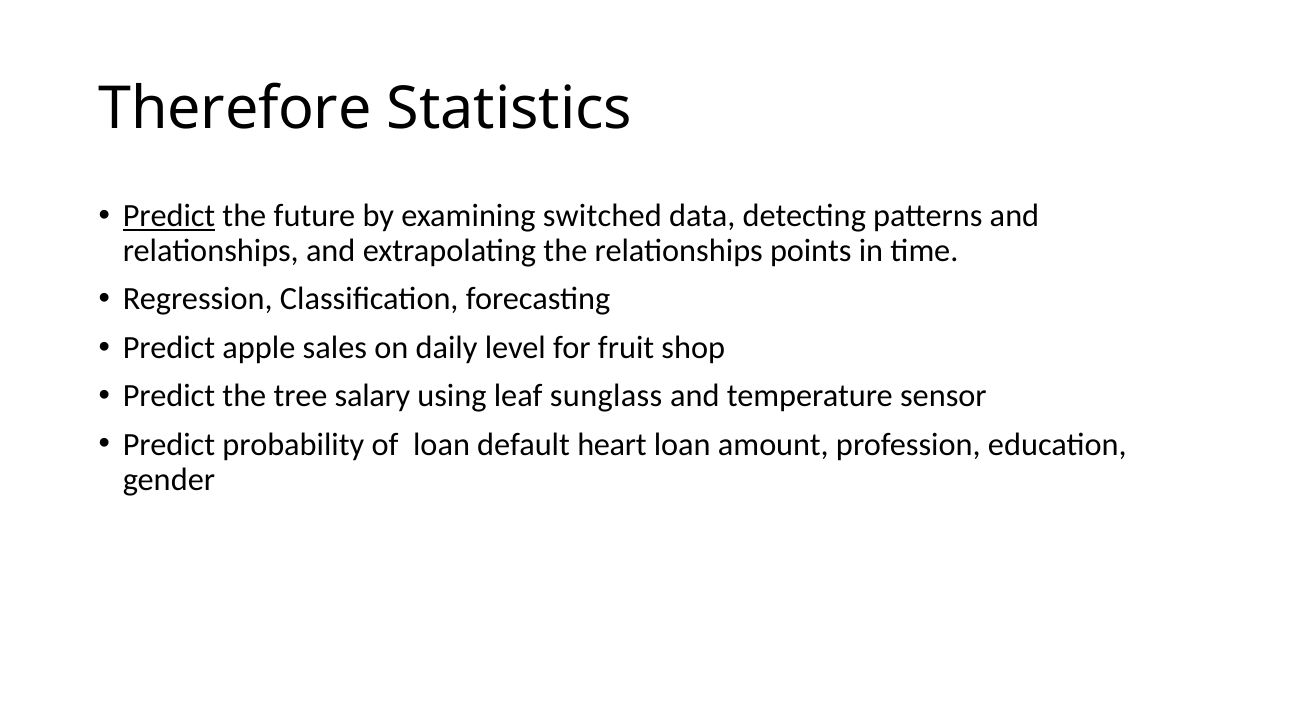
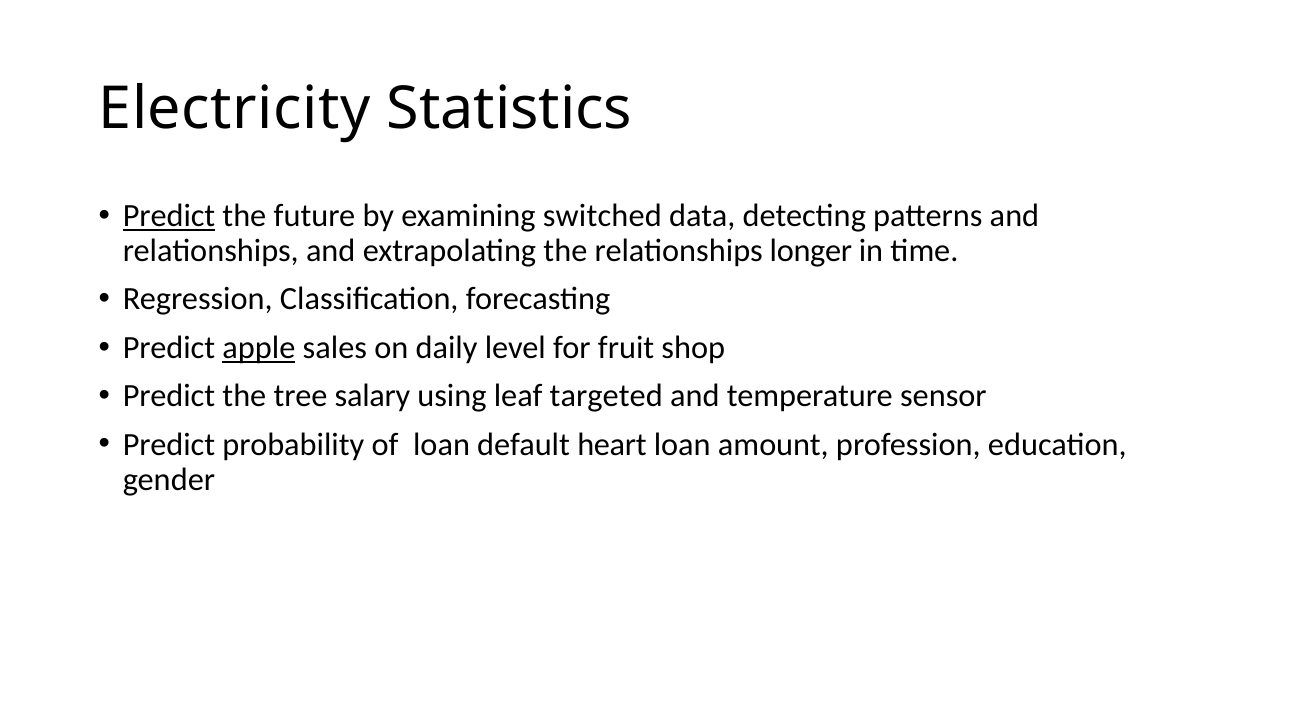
Therefore: Therefore -> Electricity (235, 109)
points: points -> longer (811, 251)
apple underline: none -> present (259, 347)
sunglass: sunglass -> targeted (606, 396)
